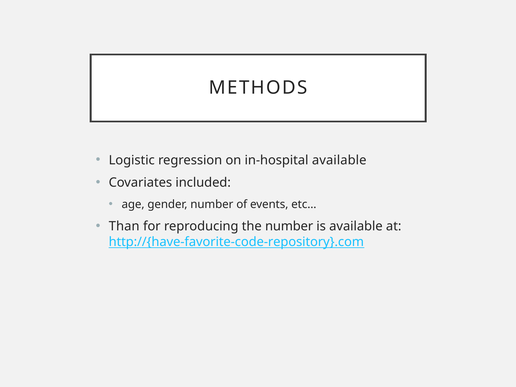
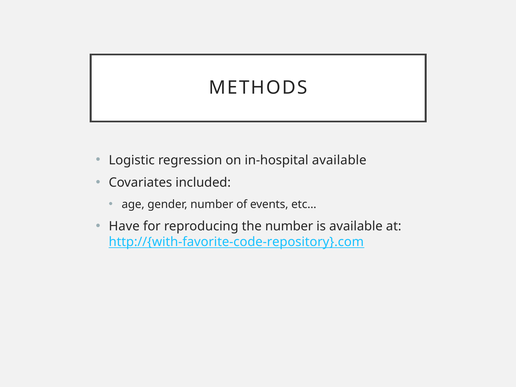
Than: Than -> Have (124, 226)
http://{have-favorite-code-repository}.com: http://{have-favorite-code-repository}.com -> http://{with-favorite-code-repository}.com (236, 242)
